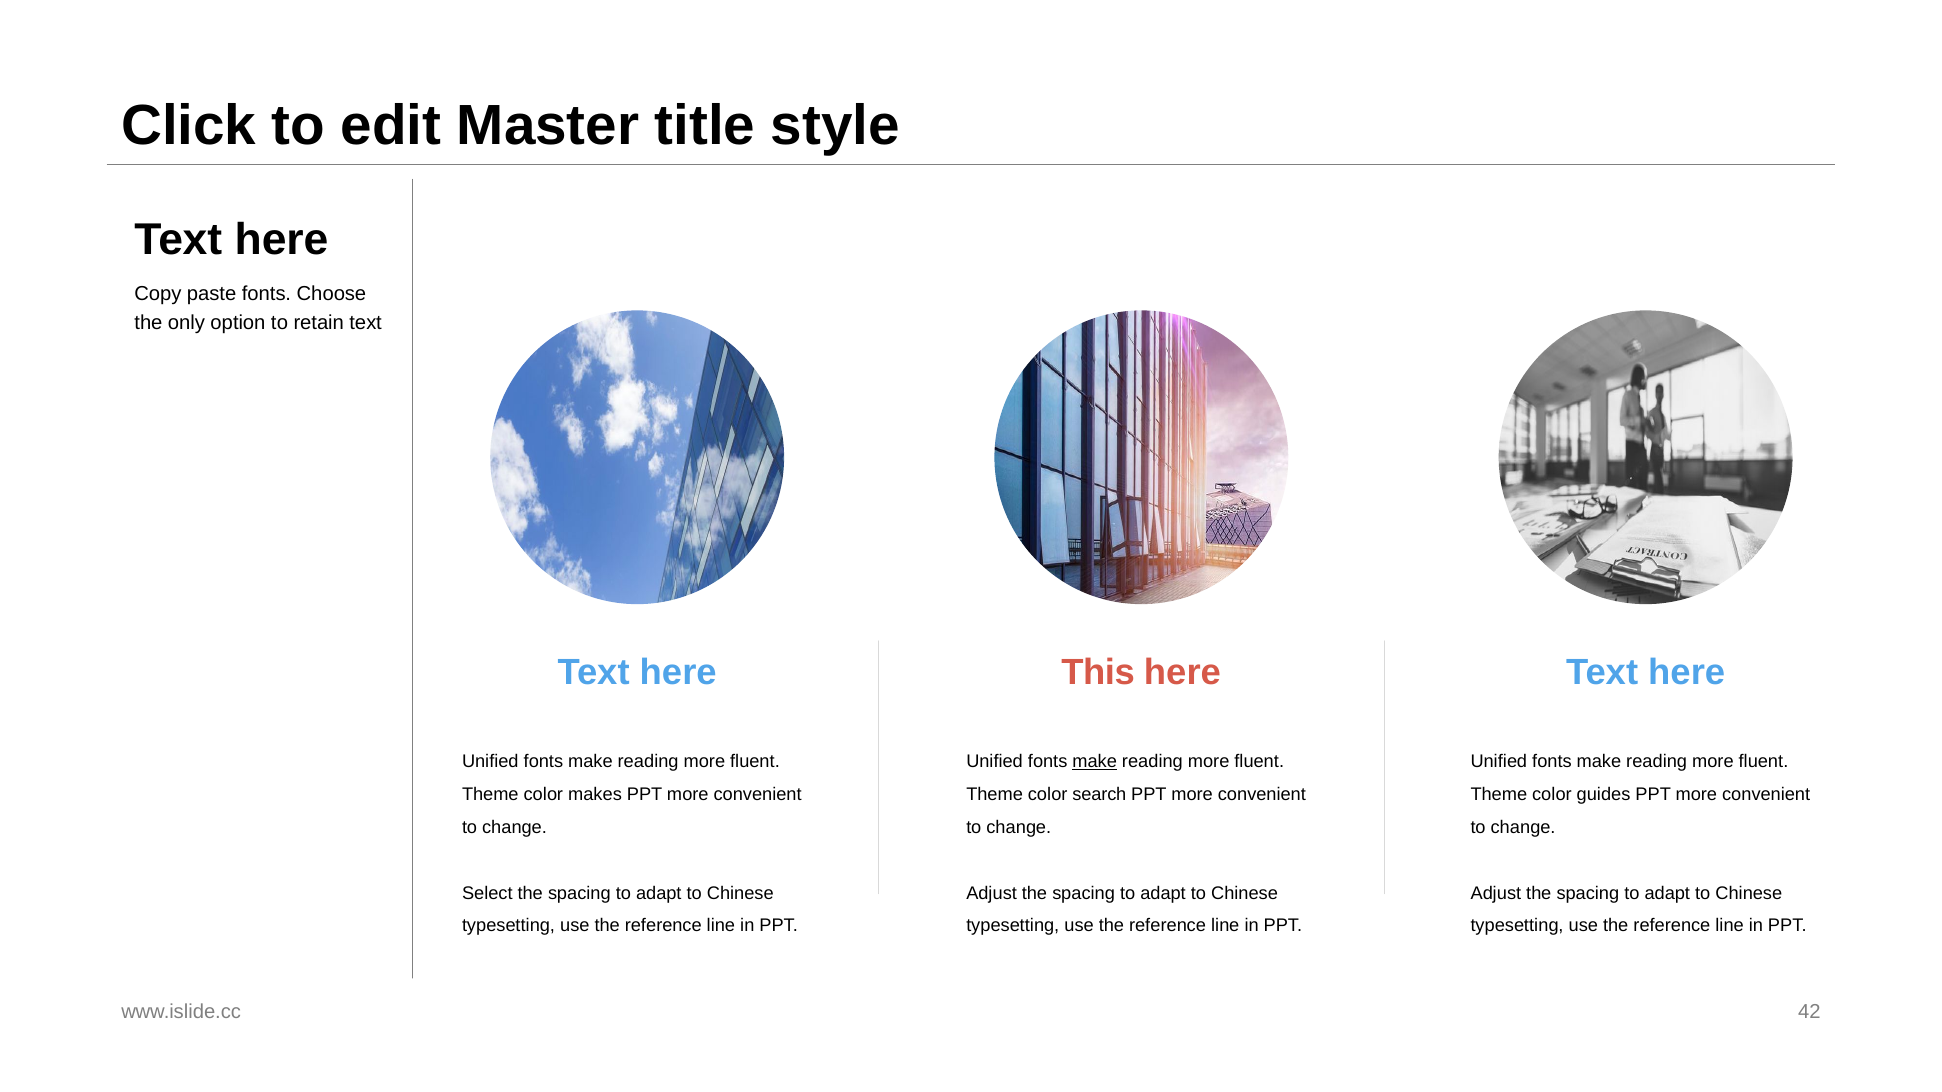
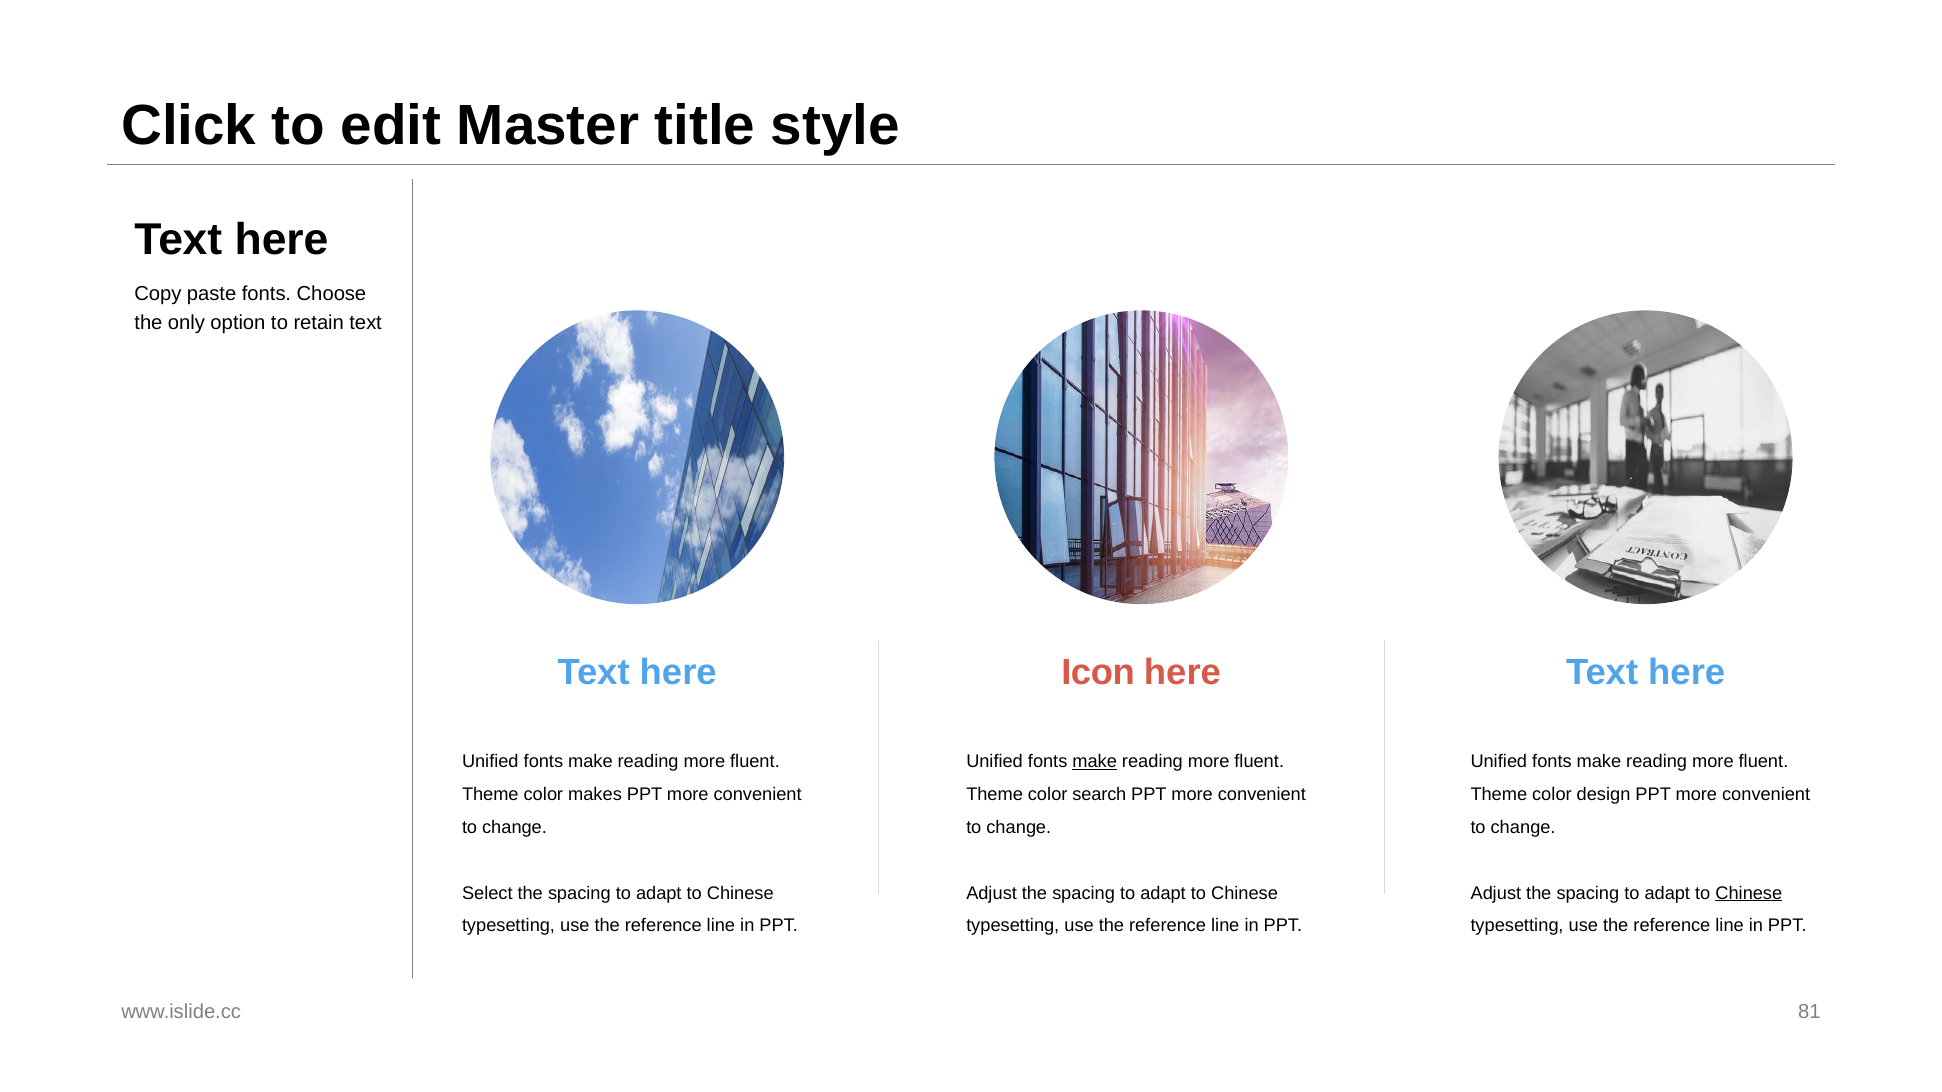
This: This -> Icon (1098, 673)
guides: guides -> design (1604, 795)
Chinese underline: none -> present (1749, 893)
42: 42 -> 81 (1809, 1012)
